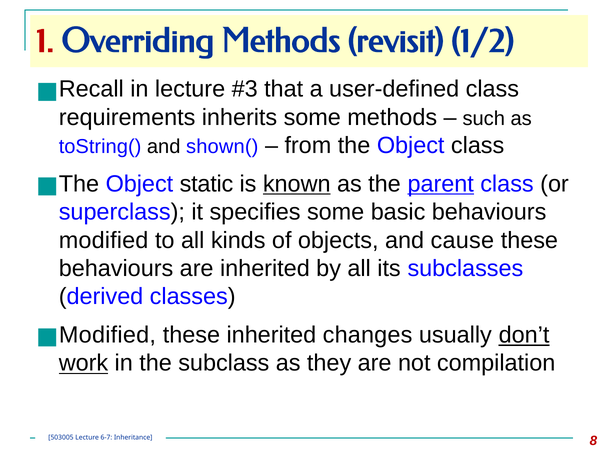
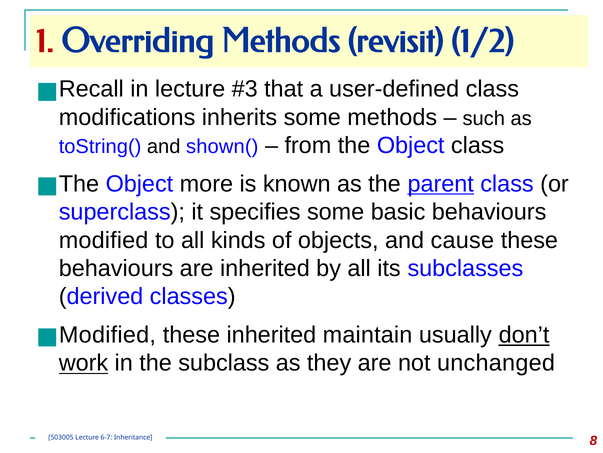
requirements: requirements -> modifications (127, 117)
static: static -> more (206, 184)
known underline: present -> none (297, 184)
changes: changes -> maintain (368, 334)
compilation: compilation -> unchanged (496, 363)
